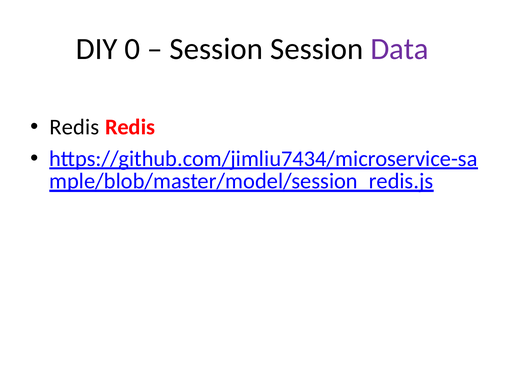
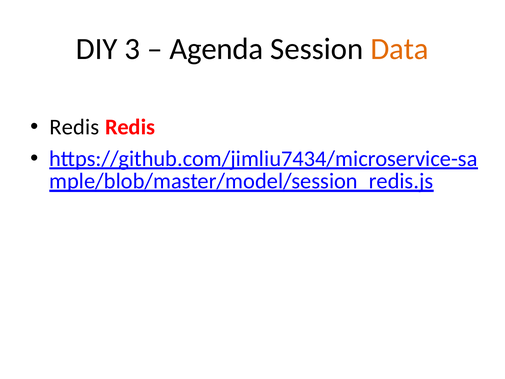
0: 0 -> 3 (132, 49)
Session: Session -> Agenda (216, 49)
Data colour: purple -> orange (400, 49)
